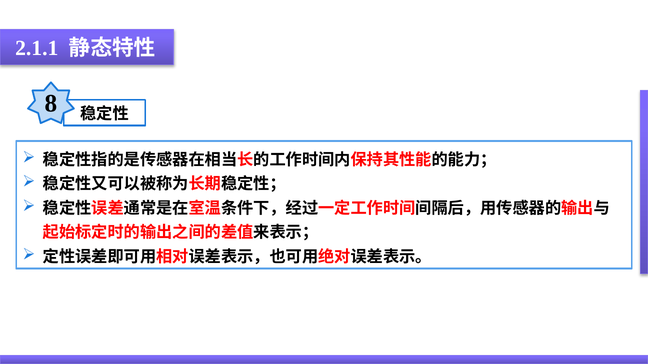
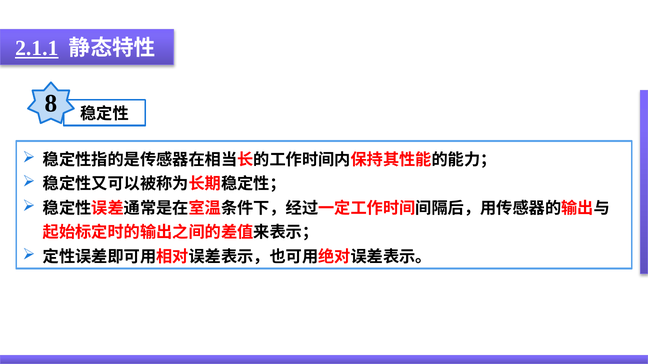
2.1.1 underline: none -> present (37, 48)
